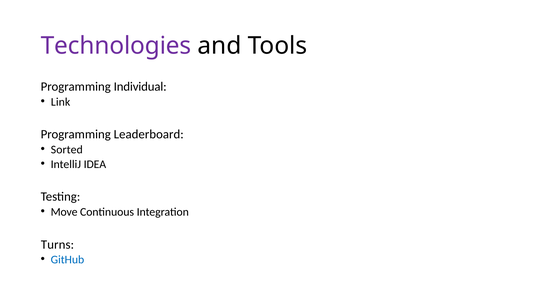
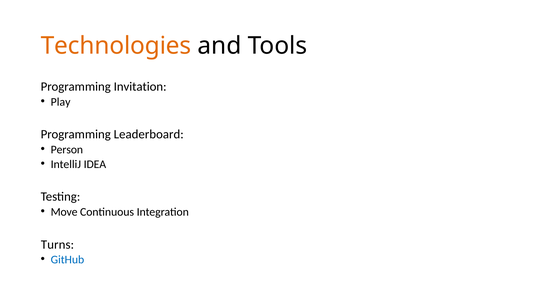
Technologies colour: purple -> orange (116, 46)
Individual: Individual -> Invitation (140, 87)
Link: Link -> Play (61, 102)
Sorted: Sorted -> Person (67, 150)
